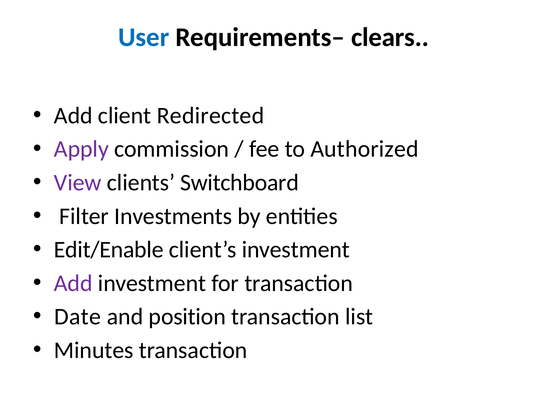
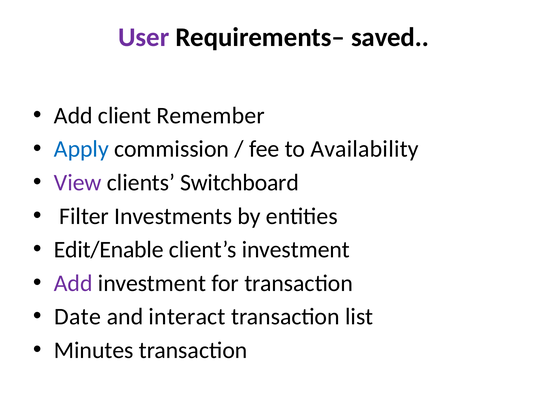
User colour: blue -> purple (144, 37)
clears: clears -> saved (390, 37)
Redirected: Redirected -> Remember (211, 115)
Apply colour: purple -> blue (81, 149)
Authorized: Authorized -> Availability (365, 149)
position: position -> interact (187, 317)
